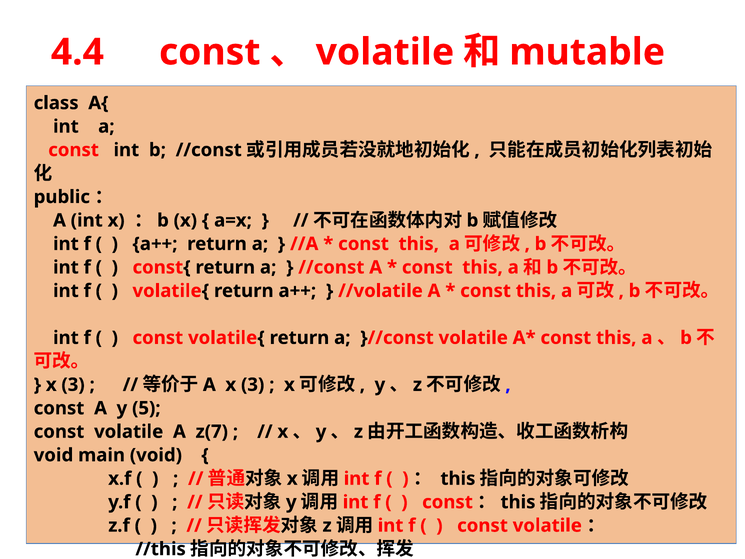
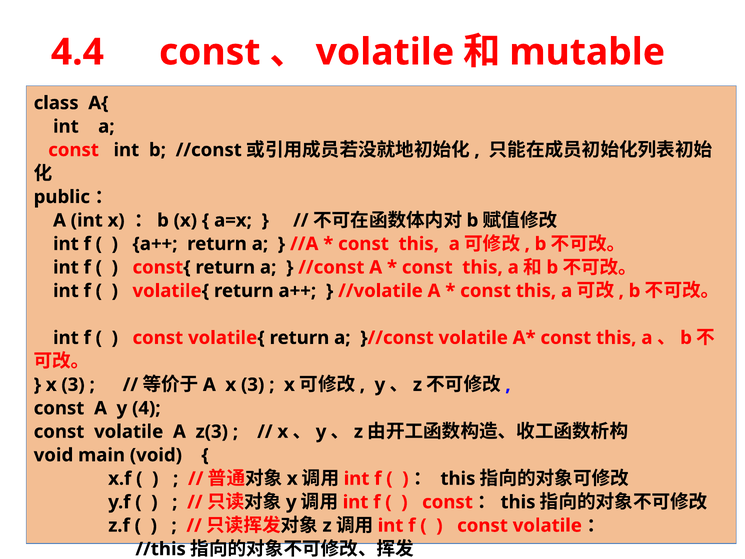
5: 5 -> 4 (146, 408)
z(7: z(7 -> z(3 (212, 431)
